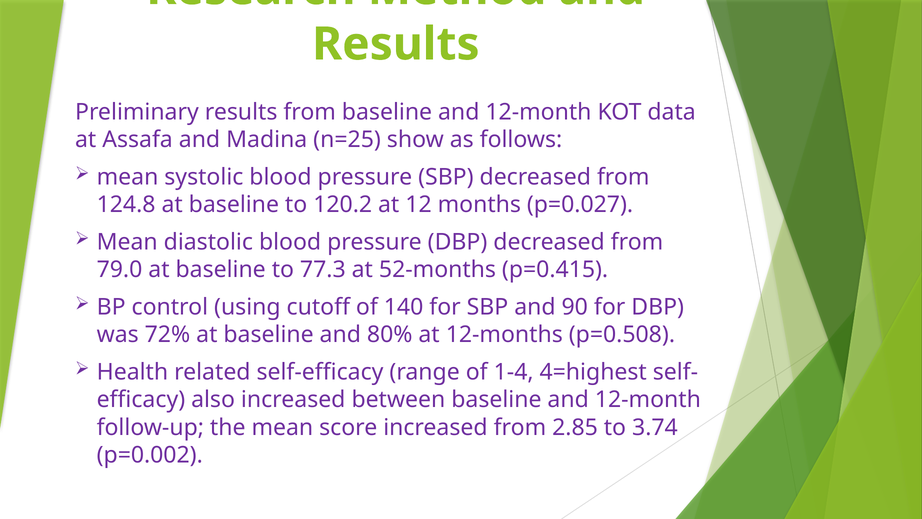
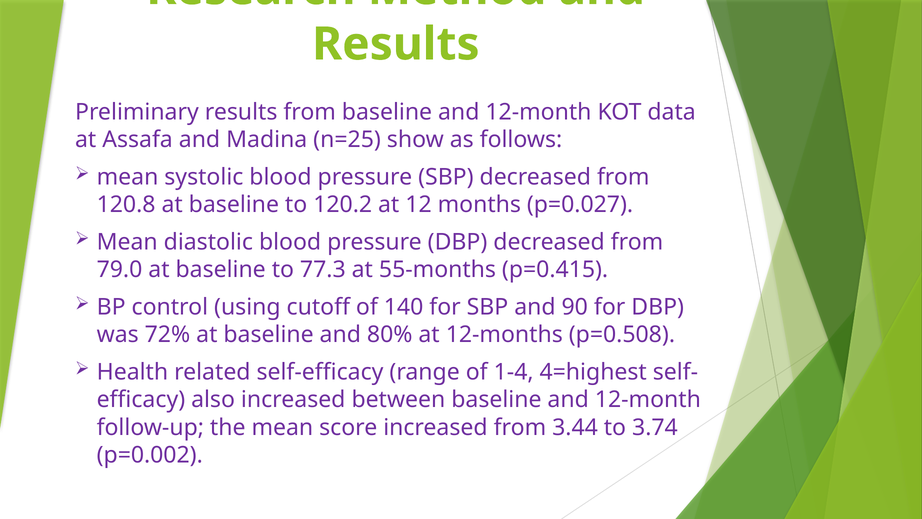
124.8: 124.8 -> 120.8 (126, 205)
52-months: 52-months -> 55-months (437, 270)
2.85: 2.85 -> 3.44 (575, 427)
